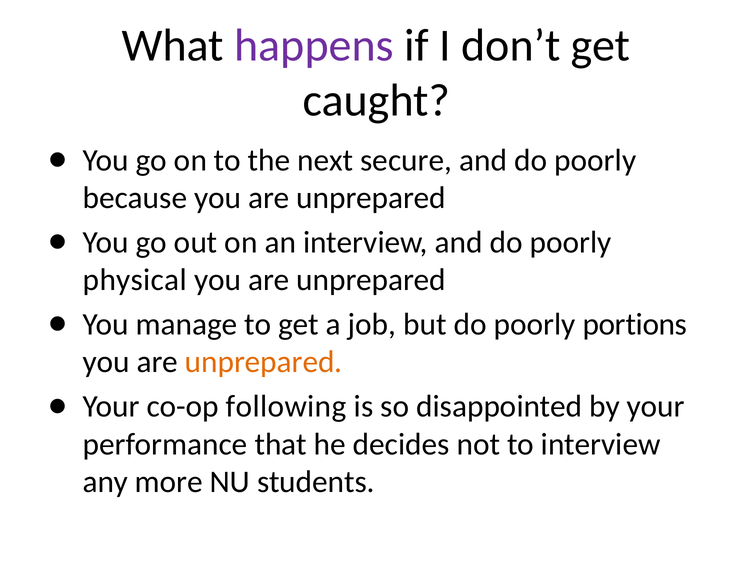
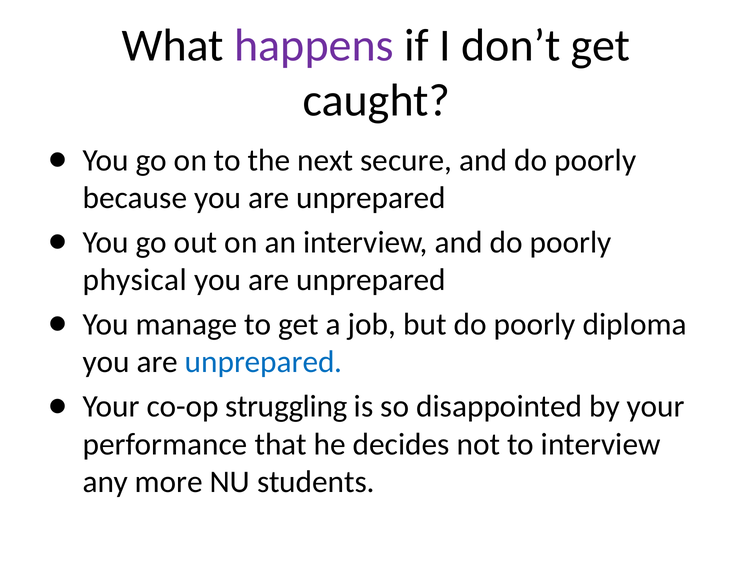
portions: portions -> diploma (635, 324)
unprepared colour: orange -> blue (264, 362)
following: following -> struggling (286, 406)
